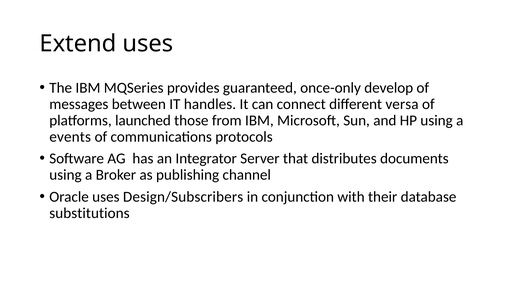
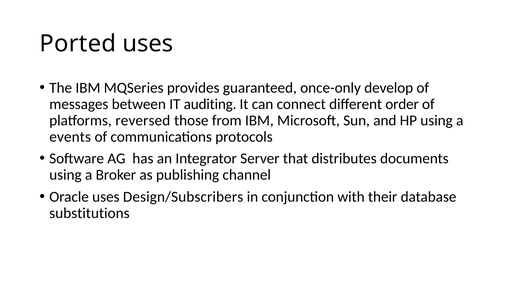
Extend: Extend -> Ported (78, 44)
handles: handles -> auditing (210, 104)
versa: versa -> order (402, 104)
launched: launched -> reversed (143, 120)
